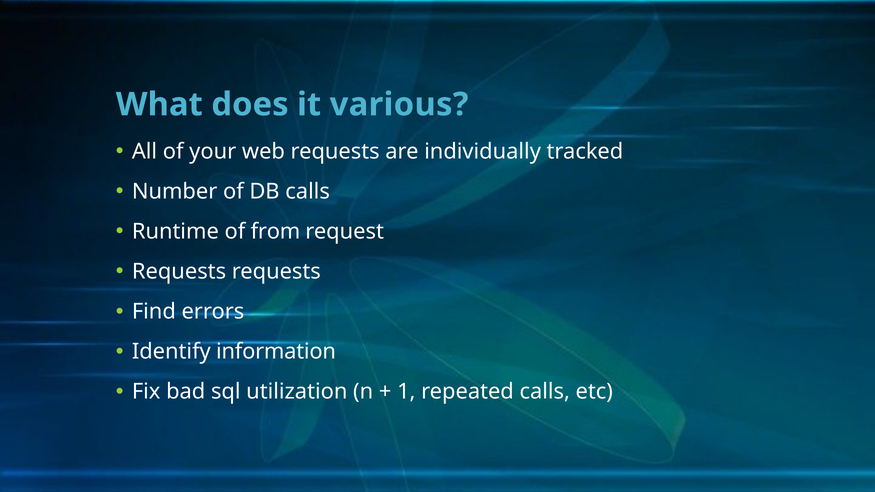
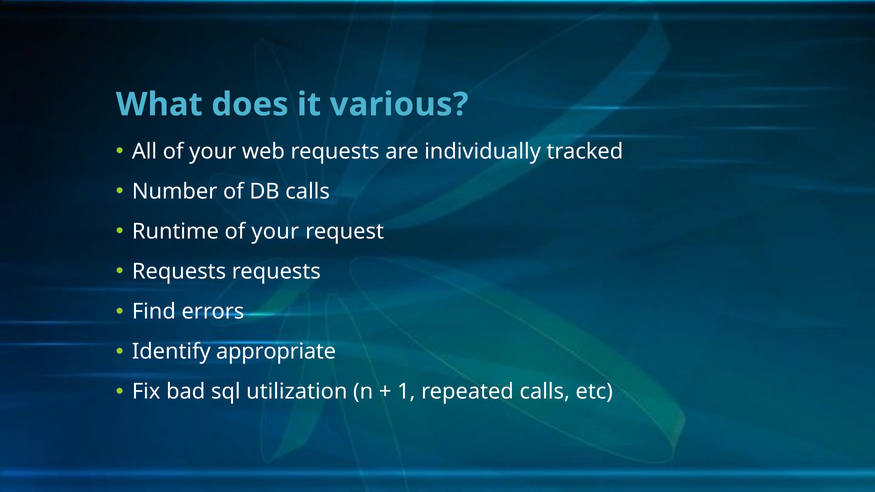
Runtime of from: from -> your (275, 232)
information: information -> appropriate (276, 352)
